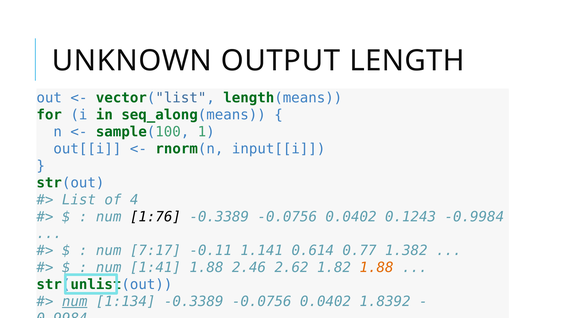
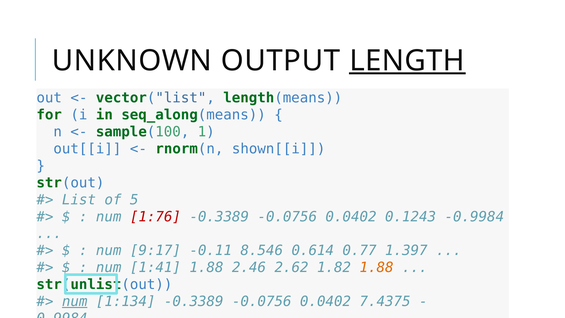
LENGTH underline: none -> present (407, 61)
input[[i: input[[i -> shown[[i (279, 149)
4: 4 -> 5 (134, 200)
1:76 colour: black -> red (155, 217)
7:17: 7:17 -> 9:17 (155, 250)
1.141: 1.141 -> 8.546 (262, 250)
1.382: 1.382 -> 1.397 (406, 250)
1.8392: 1.8392 -> 7.4375 (385, 301)
